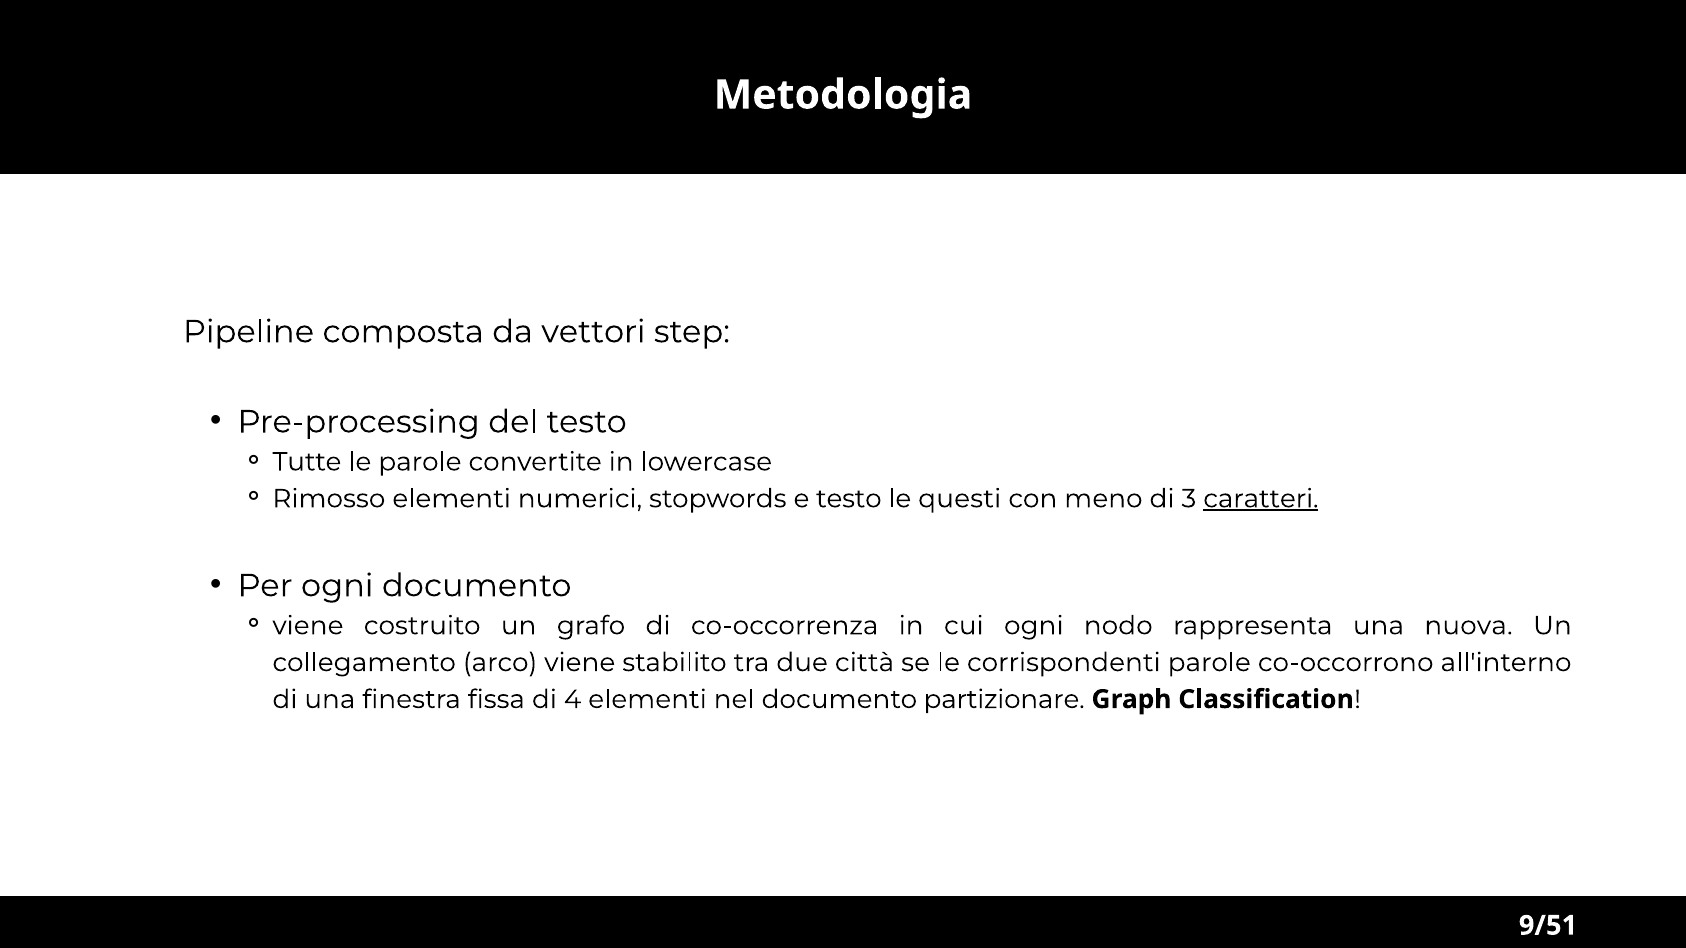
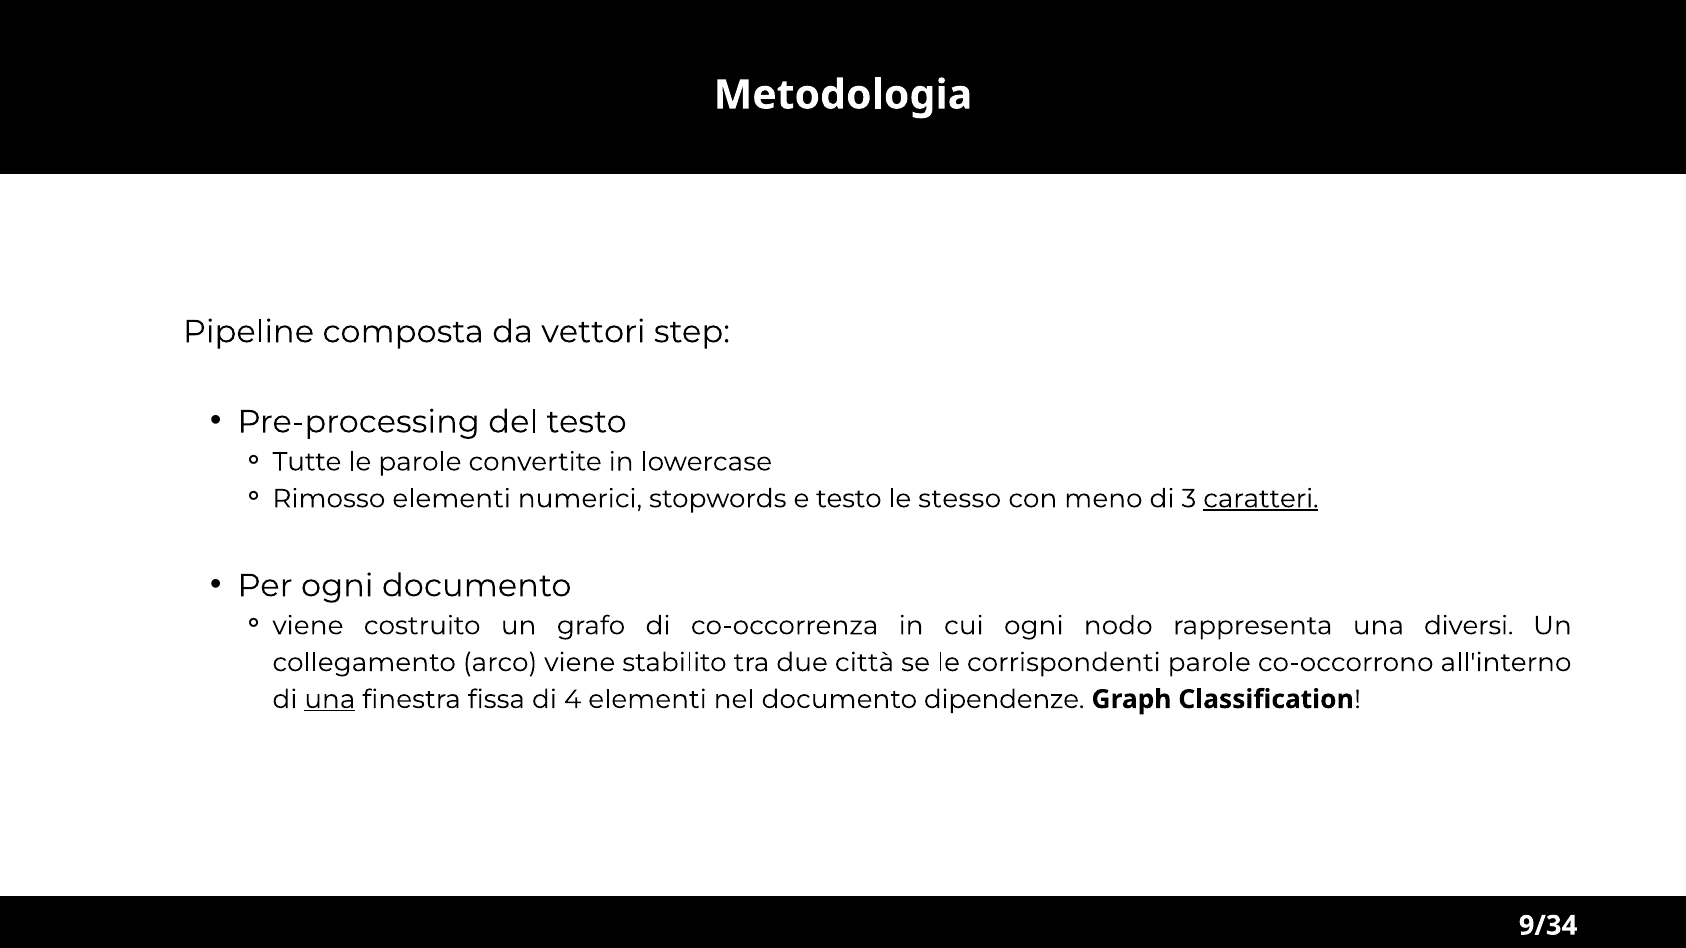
questi: questi -> stesso (960, 499)
nuova: nuova -> diversi (1469, 626)
una underline: none -> present (330, 700)
partizionare: partizionare -> dipendenze (1004, 700)
9/51: 9/51 -> 9/34 (1548, 926)
